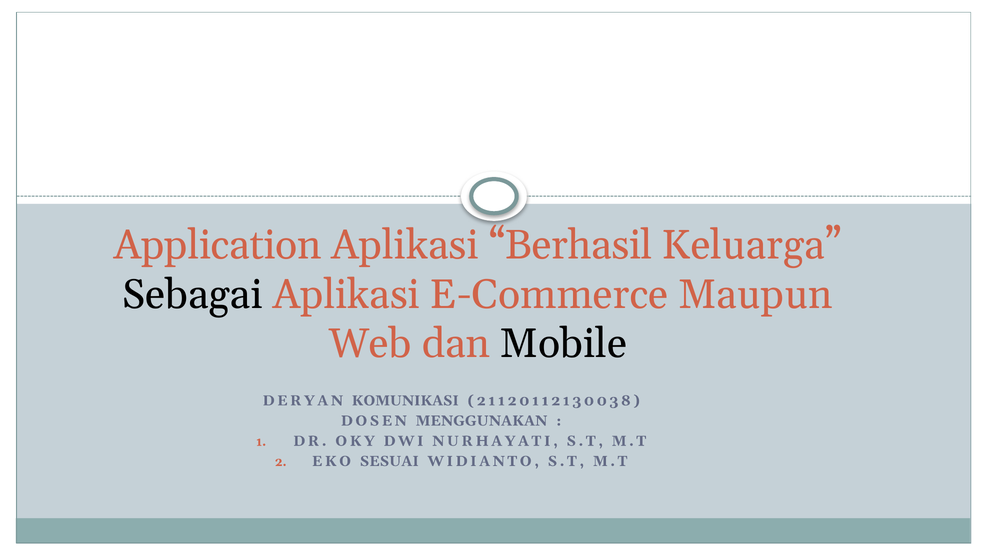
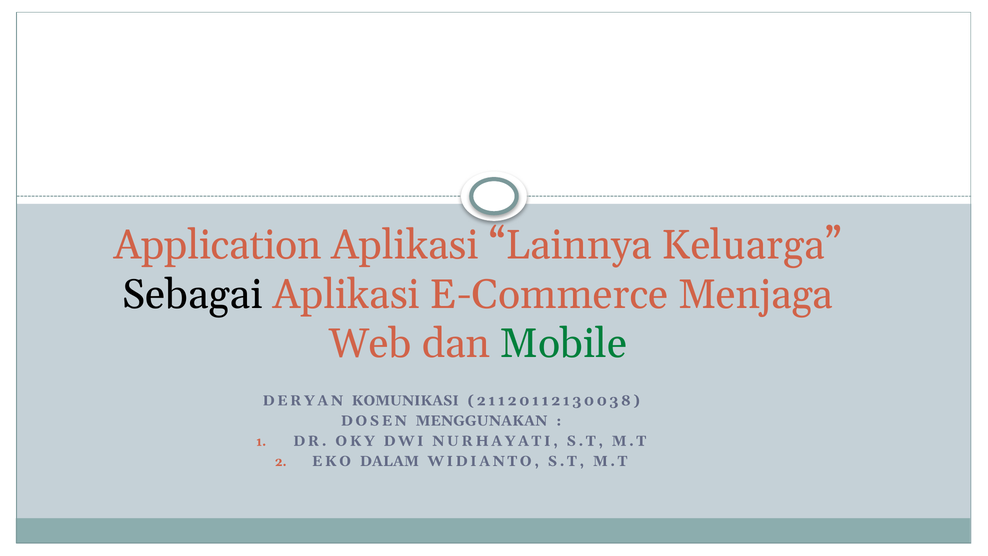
Berhasil: Berhasil -> Lainnya (570, 245)
Maupun: Maupun -> Menjaga (756, 294)
Mobile colour: black -> green (563, 344)
SESUAI: SESUAI -> DALAM (389, 461)
